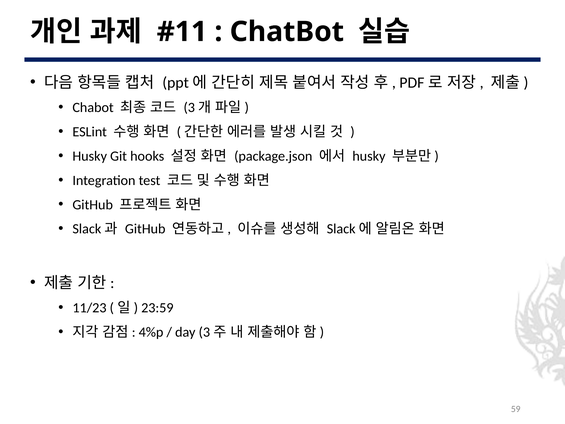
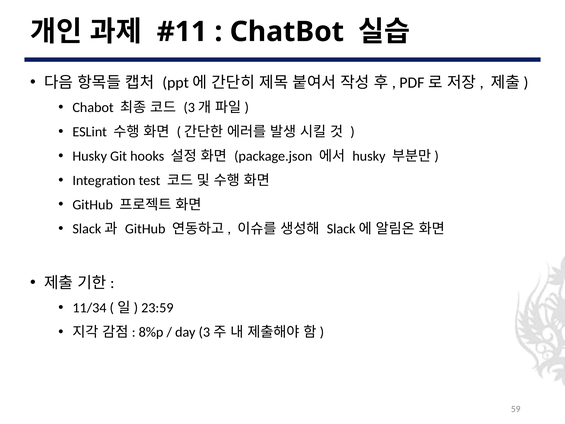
11/23: 11/23 -> 11/34 (89, 308)
4%p: 4%p -> 8%p (151, 332)
